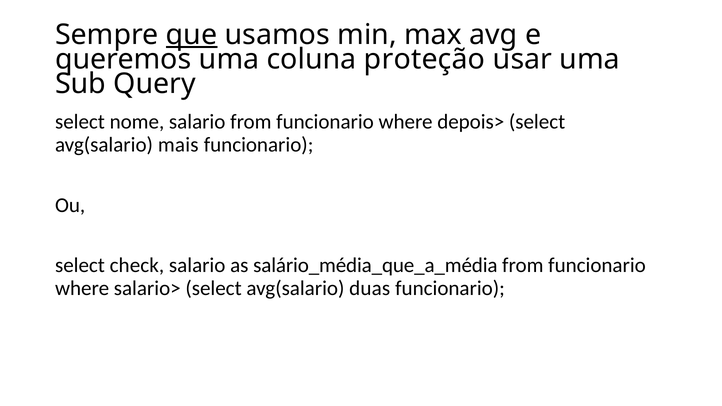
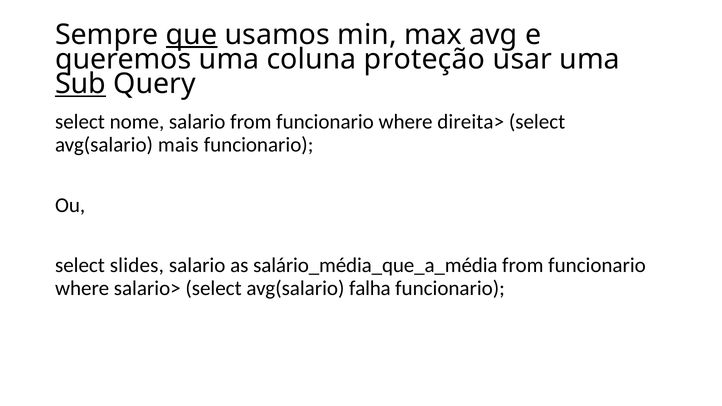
Sub underline: none -> present (80, 84)
depois>: depois> -> direita> (471, 122)
check: check -> slides (137, 266)
duas: duas -> falha (370, 288)
